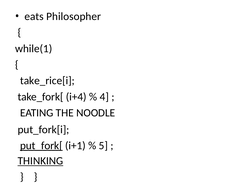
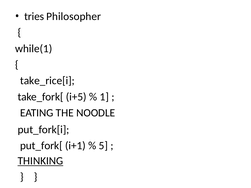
eats: eats -> tries (34, 16)
i+4: i+4 -> i+5 (76, 97)
4: 4 -> 1 (104, 97)
put_fork[ underline: present -> none (41, 146)
